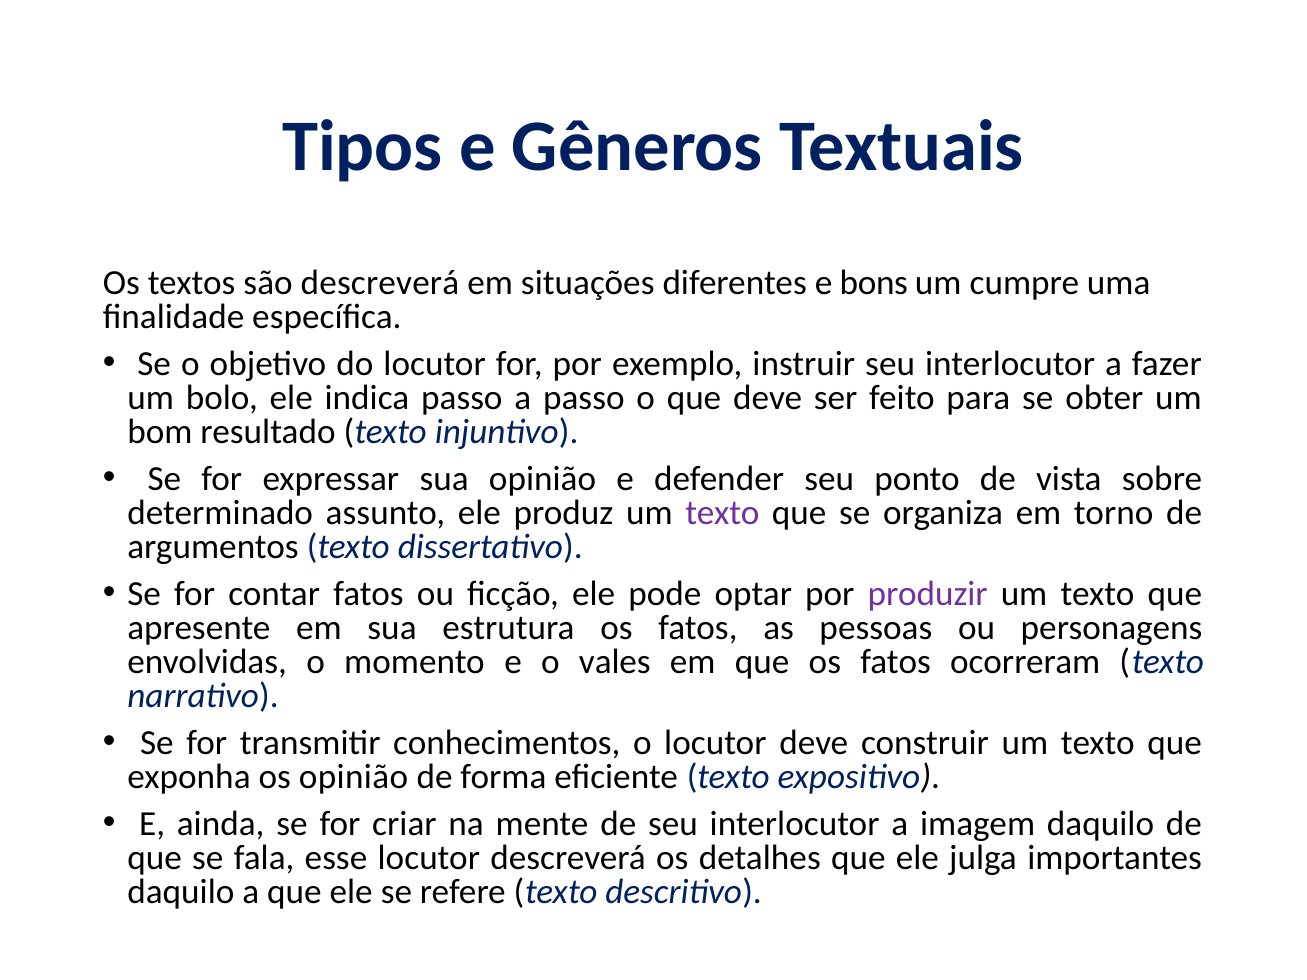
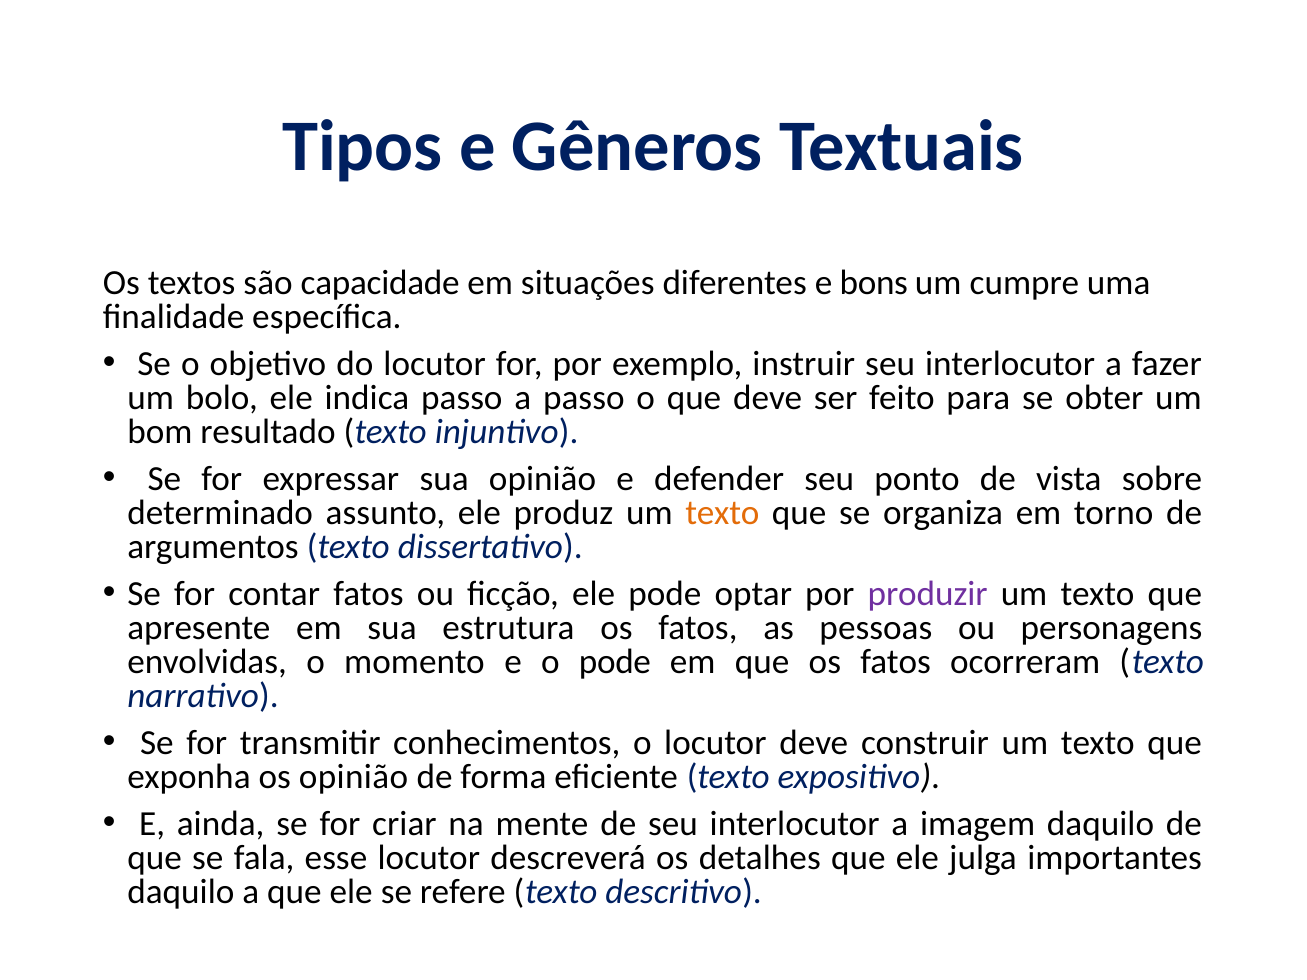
são descreverá: descreverá -> capacidade (380, 283)
texto colour: purple -> orange (722, 513)
o vales: vales -> pode (615, 662)
